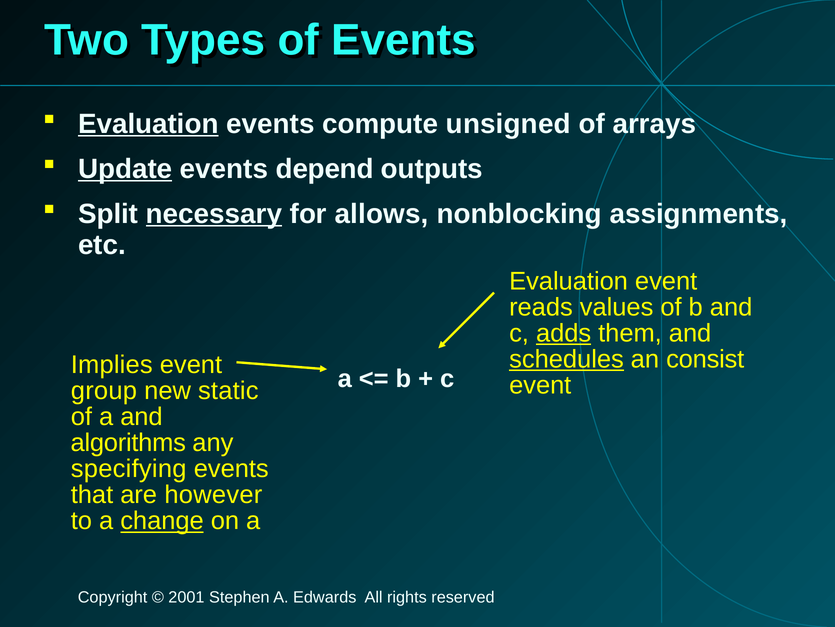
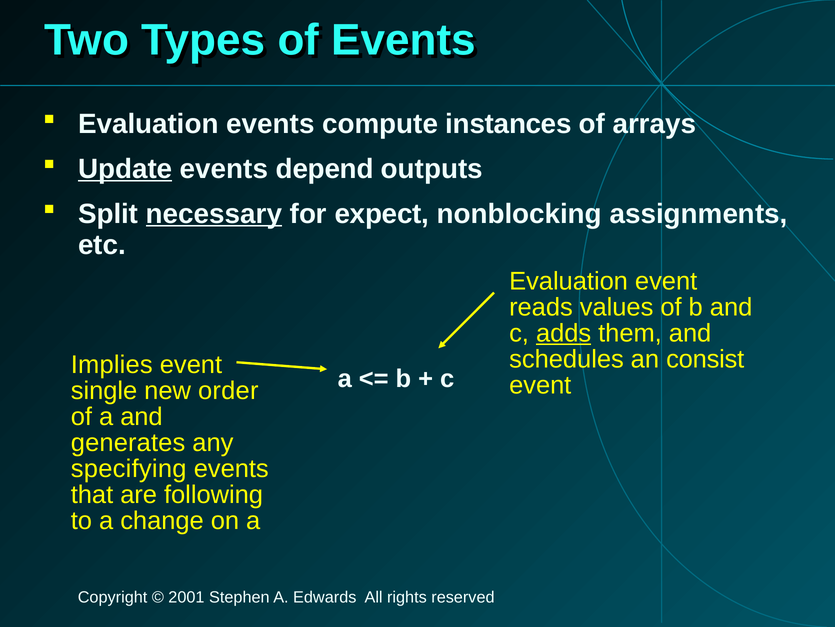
Evaluation underline: present -> none (148, 124)
unsigned: unsigned -> instances (509, 124)
allows: allows -> expect (382, 214)
schedules underline: present -> none (567, 359)
group: group -> single (104, 390)
static: static -> order (228, 390)
algorithms: algorithms -> generates (128, 442)
however: however -> following (214, 494)
change underline: present -> none (162, 520)
